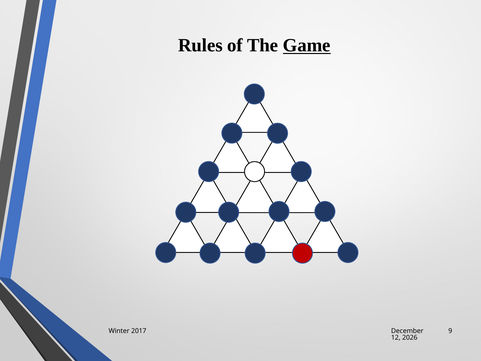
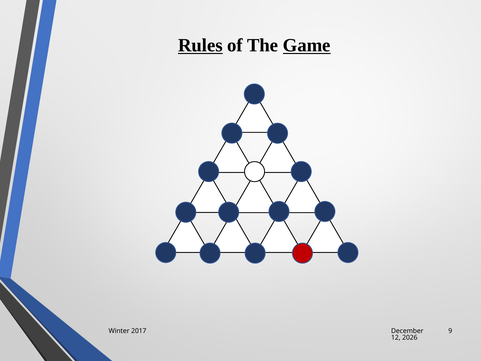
Rules underline: none -> present (200, 45)
